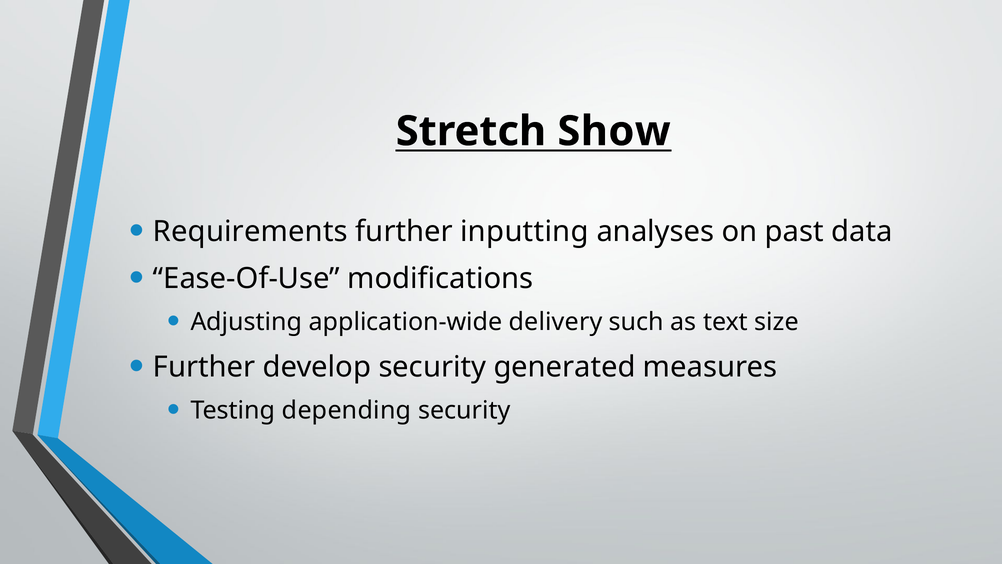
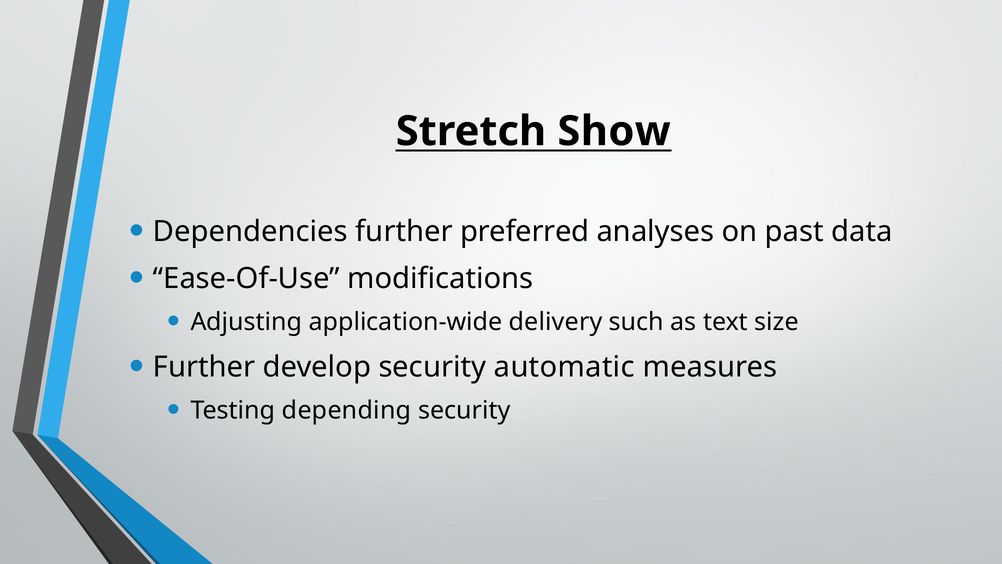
Requirements: Requirements -> Dependencies (250, 231)
inputting: inputting -> preferred (525, 231)
generated: generated -> automatic (564, 367)
